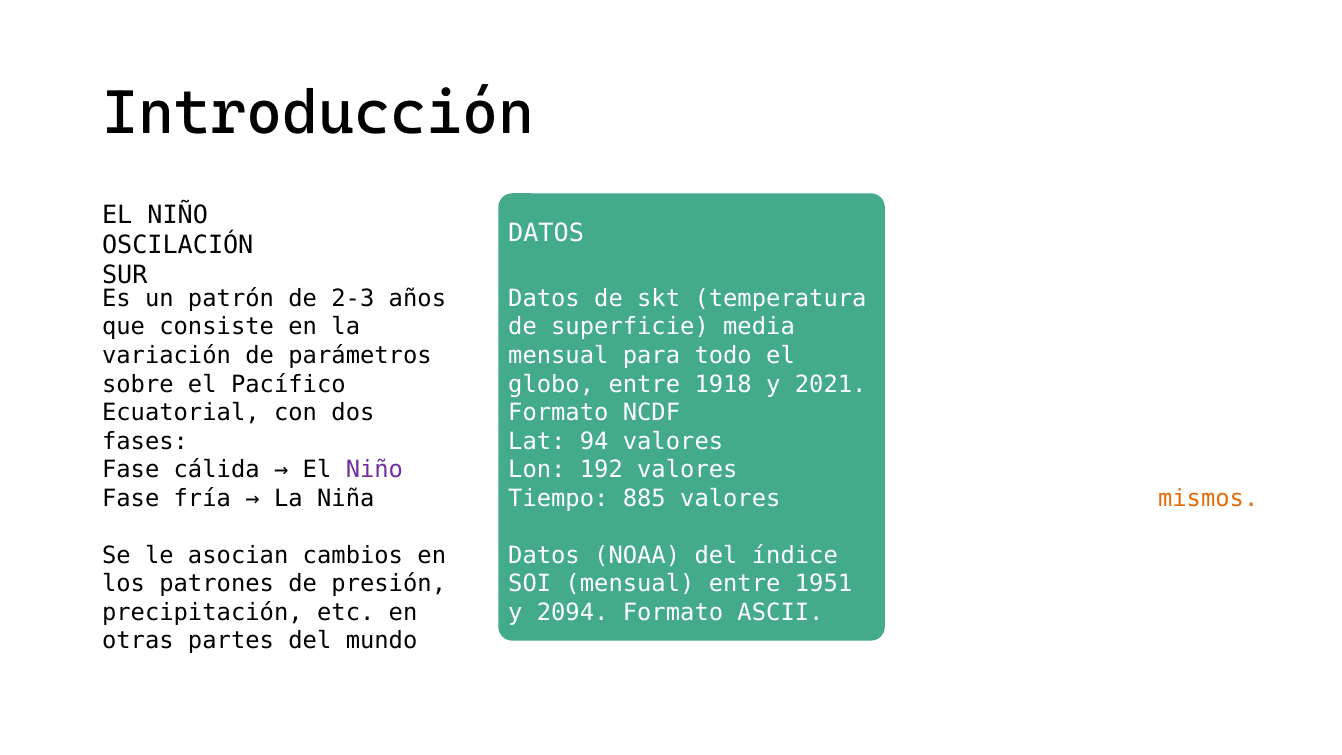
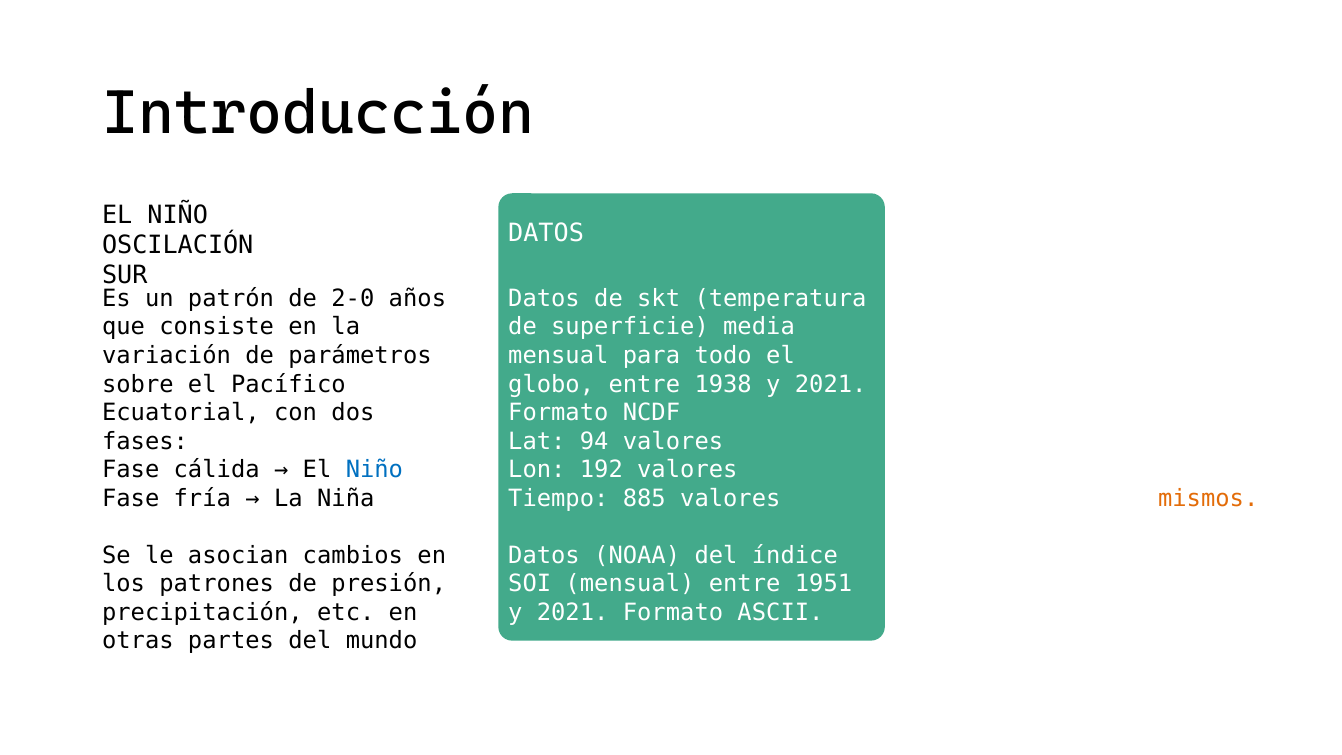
2-3: 2-3 -> 2-0 (353, 298)
1918: 1918 -> 1938 (723, 384)
Niño colour: purple -> blue (374, 470)
2094: 2094 -> 2021 (573, 612)
